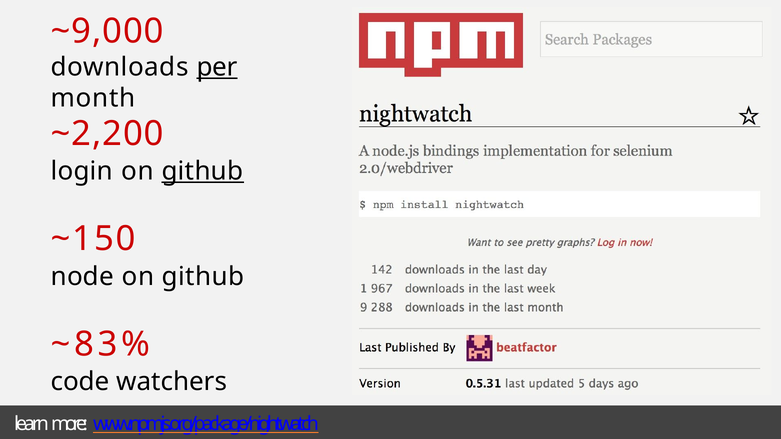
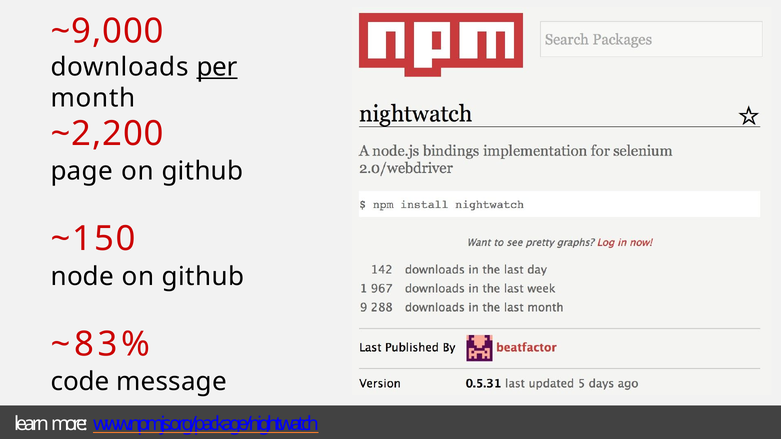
login: login -> page (82, 171)
github underline: present -> none (202, 171)
watchers: watchers -> message (172, 382)
